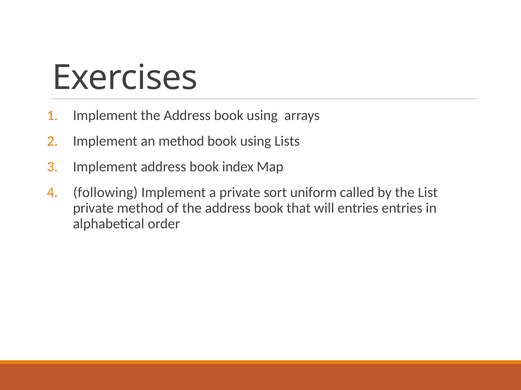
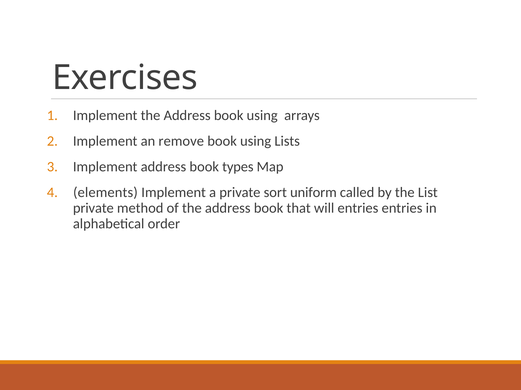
an method: method -> remove (181, 141)
index: index -> types (238, 167)
following: following -> elements (105, 193)
